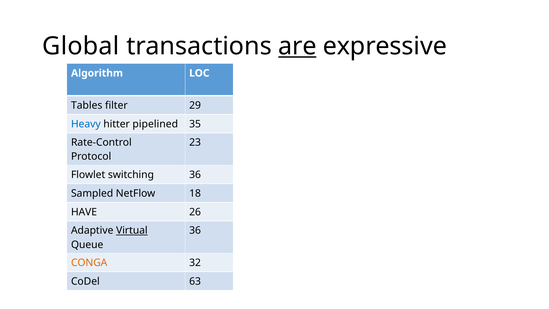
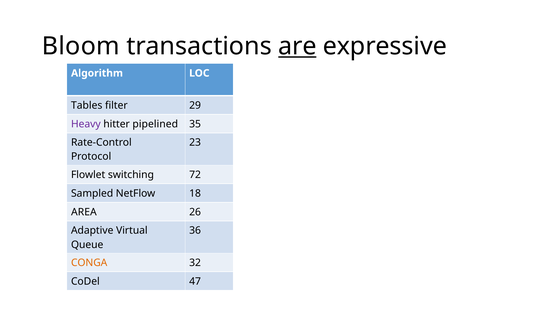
Global: Global -> Bloom (81, 46)
Heavy colour: blue -> purple (86, 124)
switching 36: 36 -> 72 (195, 175)
HAVE: HAVE -> AREA (84, 212)
Virtual underline: present -> none (132, 230)
63: 63 -> 47 (195, 281)
